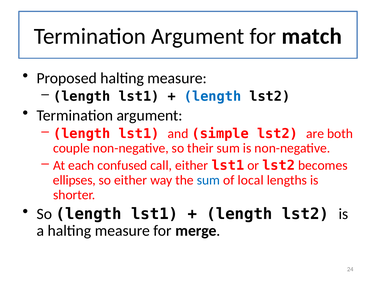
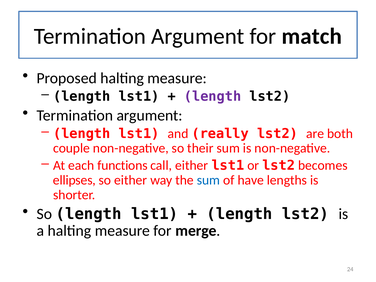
length colour: blue -> purple (213, 96)
simple: simple -> really (220, 134)
confused: confused -> functions (122, 165)
local: local -> have (251, 180)
